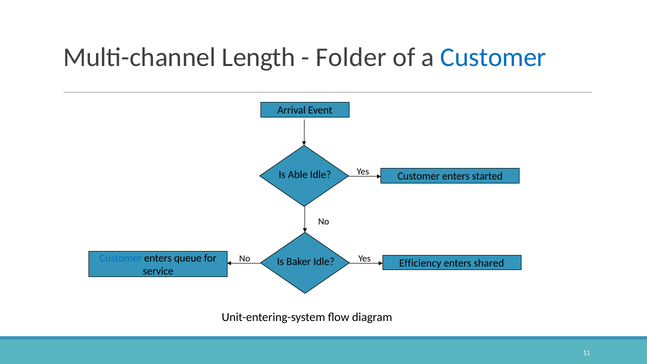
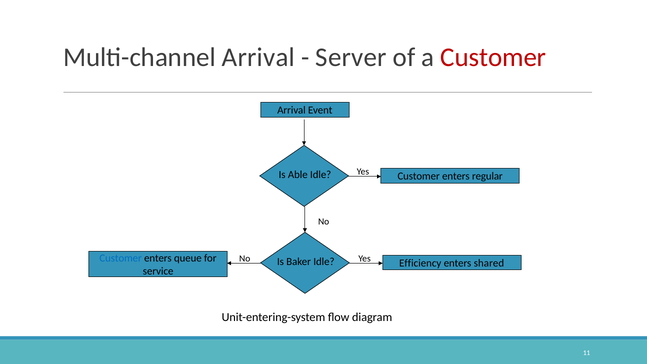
Multi-channel Length: Length -> Arrival (258, 57)
Folder: Folder -> Server (351, 57)
Customer colour: blue -> red (493, 57)
started: started -> regular (487, 176)
